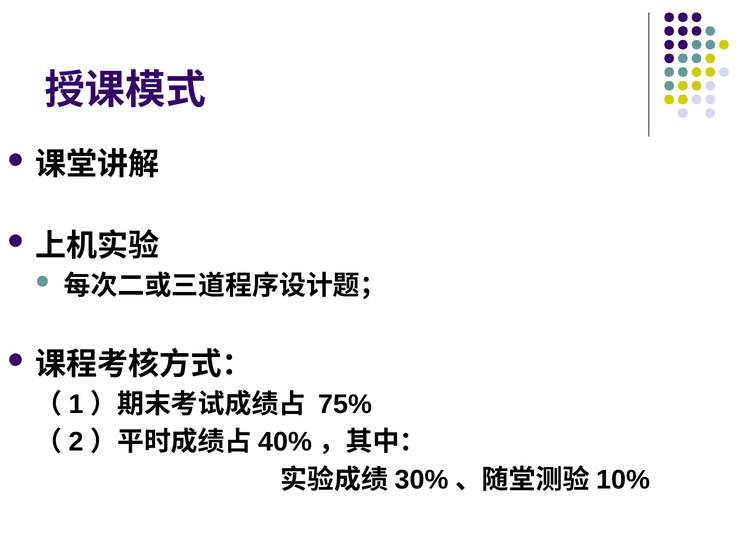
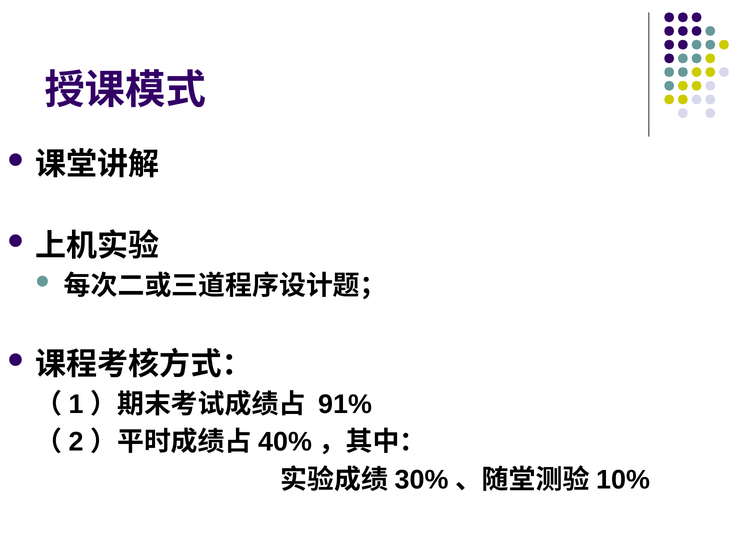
75%: 75% -> 91% (345, 404)
